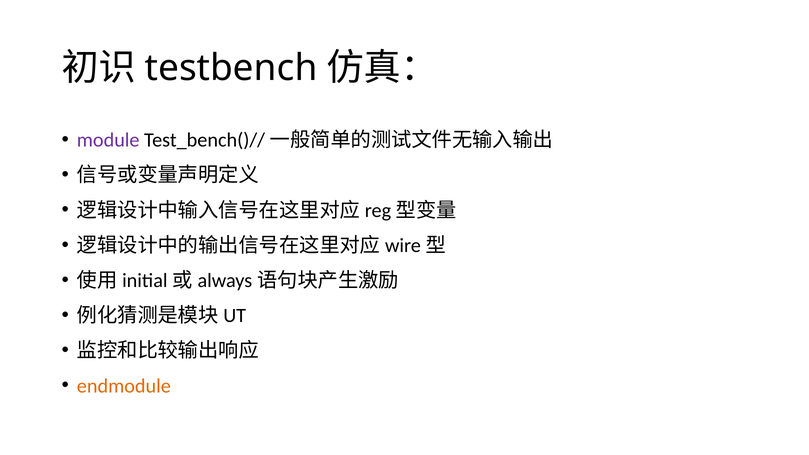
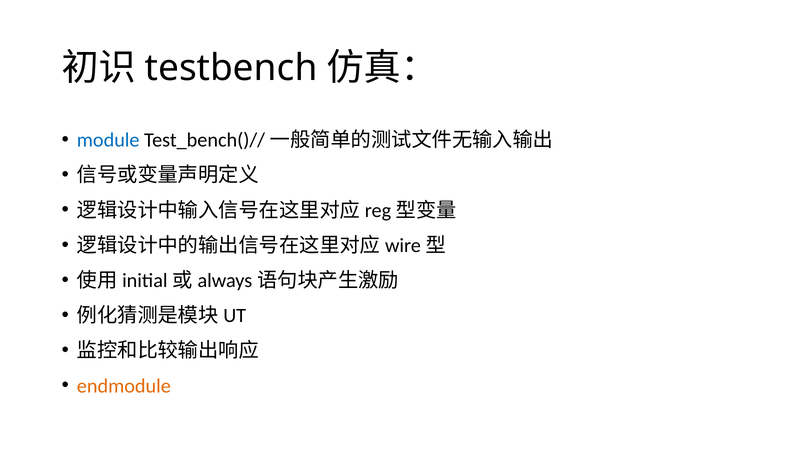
module colour: purple -> blue (108, 140)
